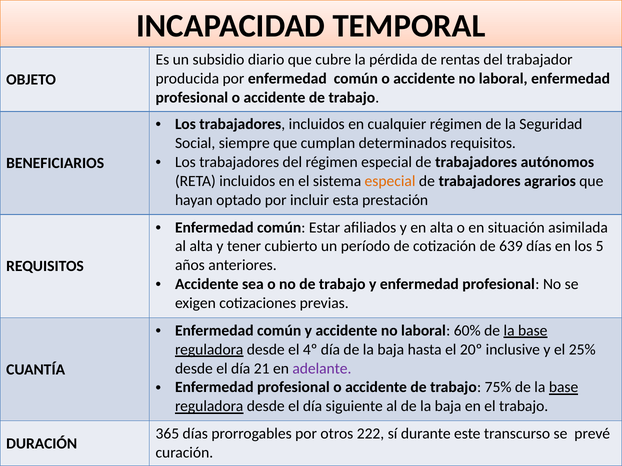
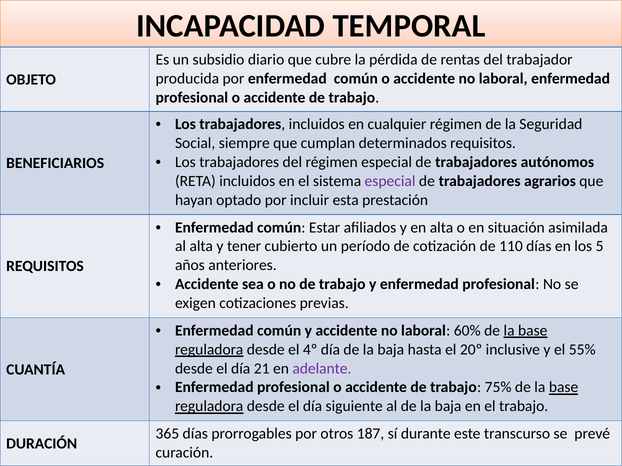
especial colour: orange -> purple (390, 181)
639: 639 -> 110 (511, 247)
25%: 25% -> 55% (582, 350)
222: 222 -> 187 (370, 434)
